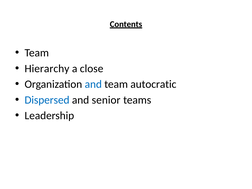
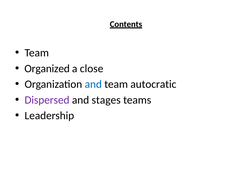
Hierarchy: Hierarchy -> Organized (47, 69)
Dispersed colour: blue -> purple (47, 100)
senior: senior -> stages (106, 100)
